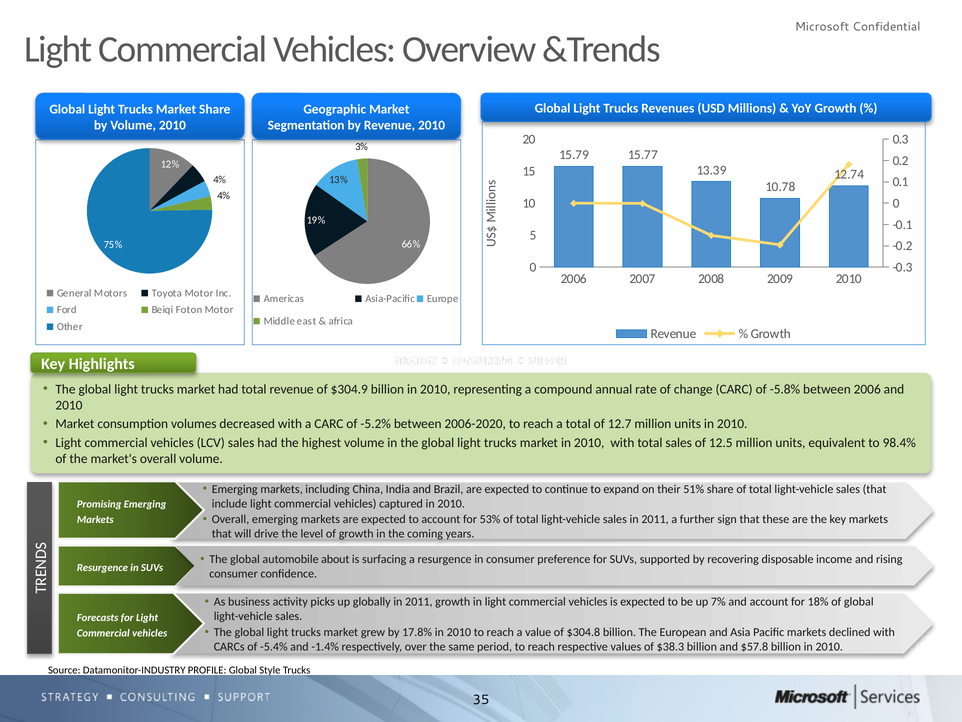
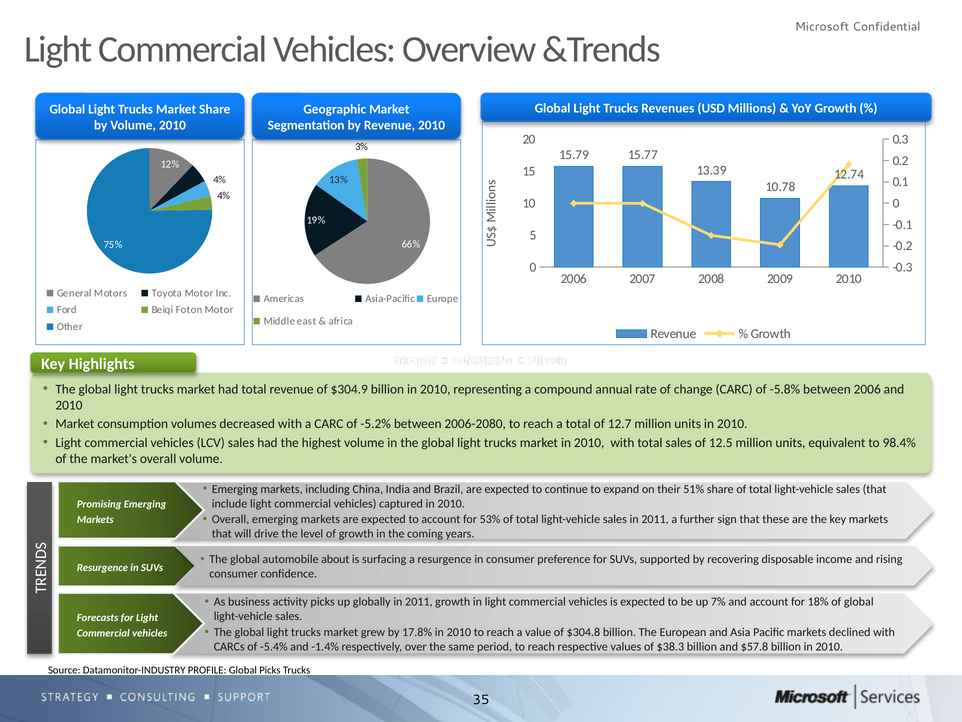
2006-2020: 2006-2020 -> 2006-2080 (475, 424)
Global Style: Style -> Picks (270, 670)
